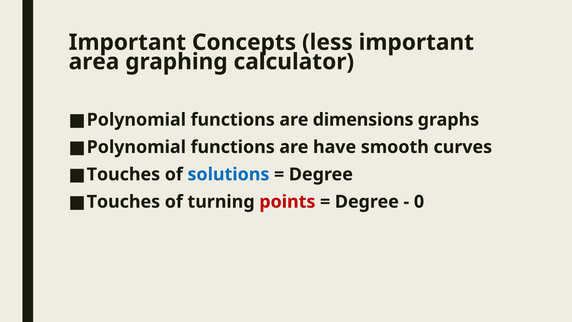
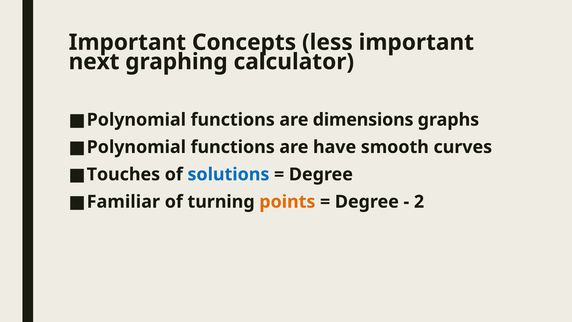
area: area -> next (94, 62)
Touches: Touches -> Familiar (123, 202)
points colour: red -> orange (287, 202)
0: 0 -> 2 (419, 202)
